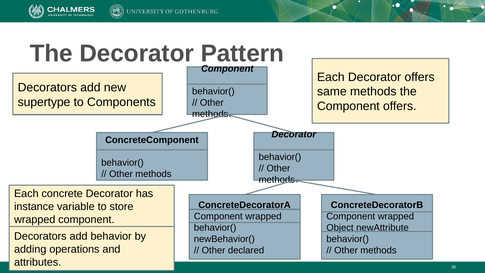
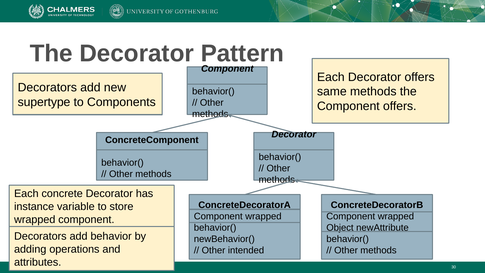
declared: declared -> intended (246, 250)
